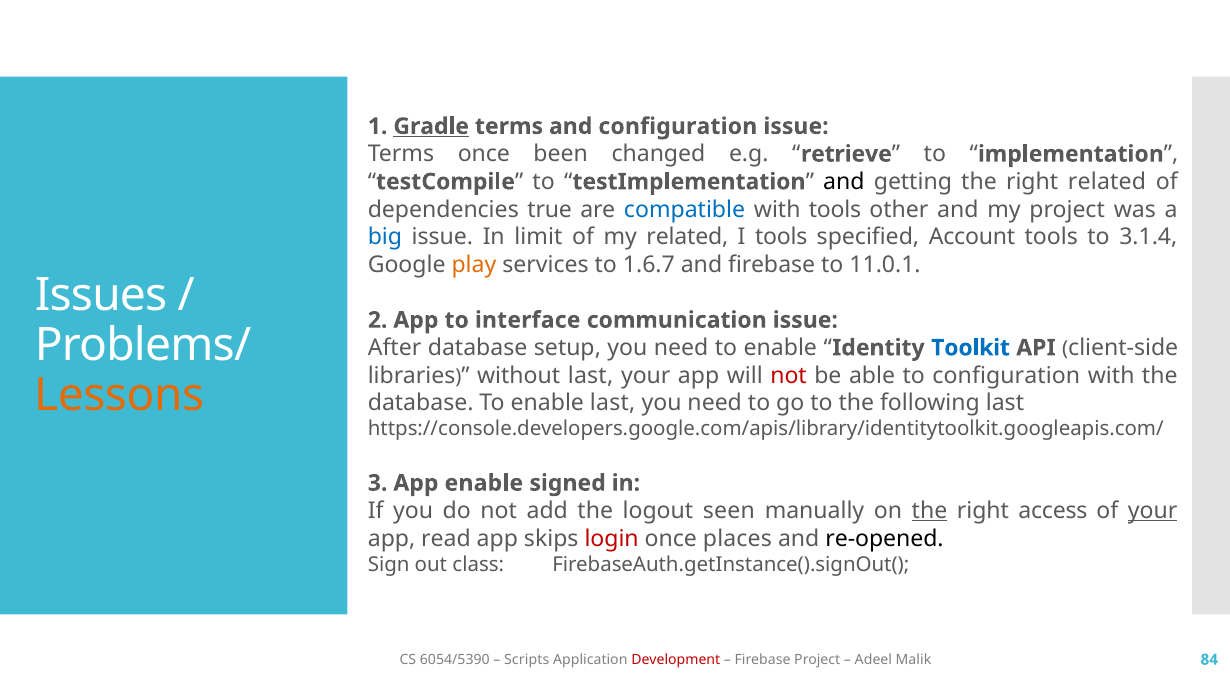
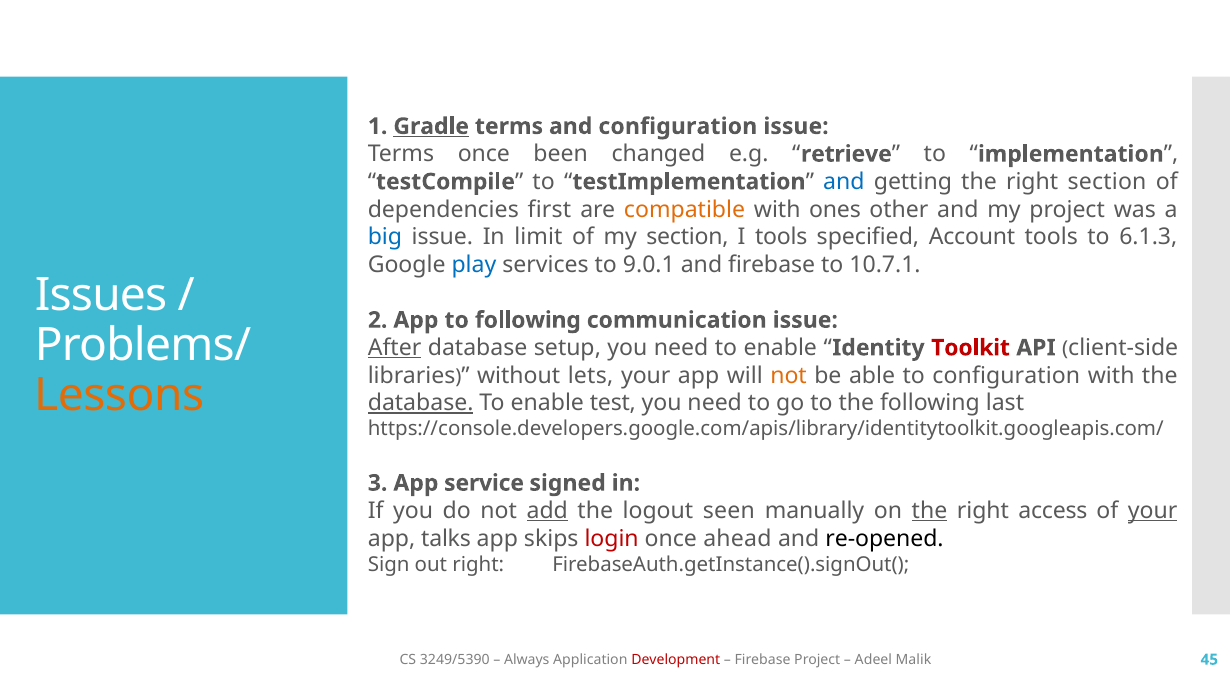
and colour: black -> blue (844, 182)
right related: related -> section (1107, 182)
true: true -> first (549, 209)
compatible colour: blue -> orange (685, 209)
with tools: tools -> ones (835, 209)
my related: related -> section (687, 237)
3.1.4: 3.1.4 -> 6.1.3 (1148, 237)
play colour: orange -> blue (474, 265)
1.6.7: 1.6.7 -> 9.0.1 (649, 265)
11.0.1: 11.0.1 -> 10.7.1 (885, 265)
to interface: interface -> following (528, 320)
After underline: none -> present (395, 348)
Toolkit colour: blue -> red (971, 348)
without last: last -> lets (591, 375)
not colour: red -> orange (789, 375)
database underline: none -> present (421, 403)
enable last: last -> test (613, 403)
App enable: enable -> service (484, 483)
add underline: none -> present (547, 511)
read: read -> talks (446, 538)
places: places -> ahead (737, 538)
out class: class -> right (478, 564)
6054/5390: 6054/5390 -> 3249/5390 (455, 660)
Scripts: Scripts -> Always (527, 660)
84: 84 -> 45 (1209, 659)
